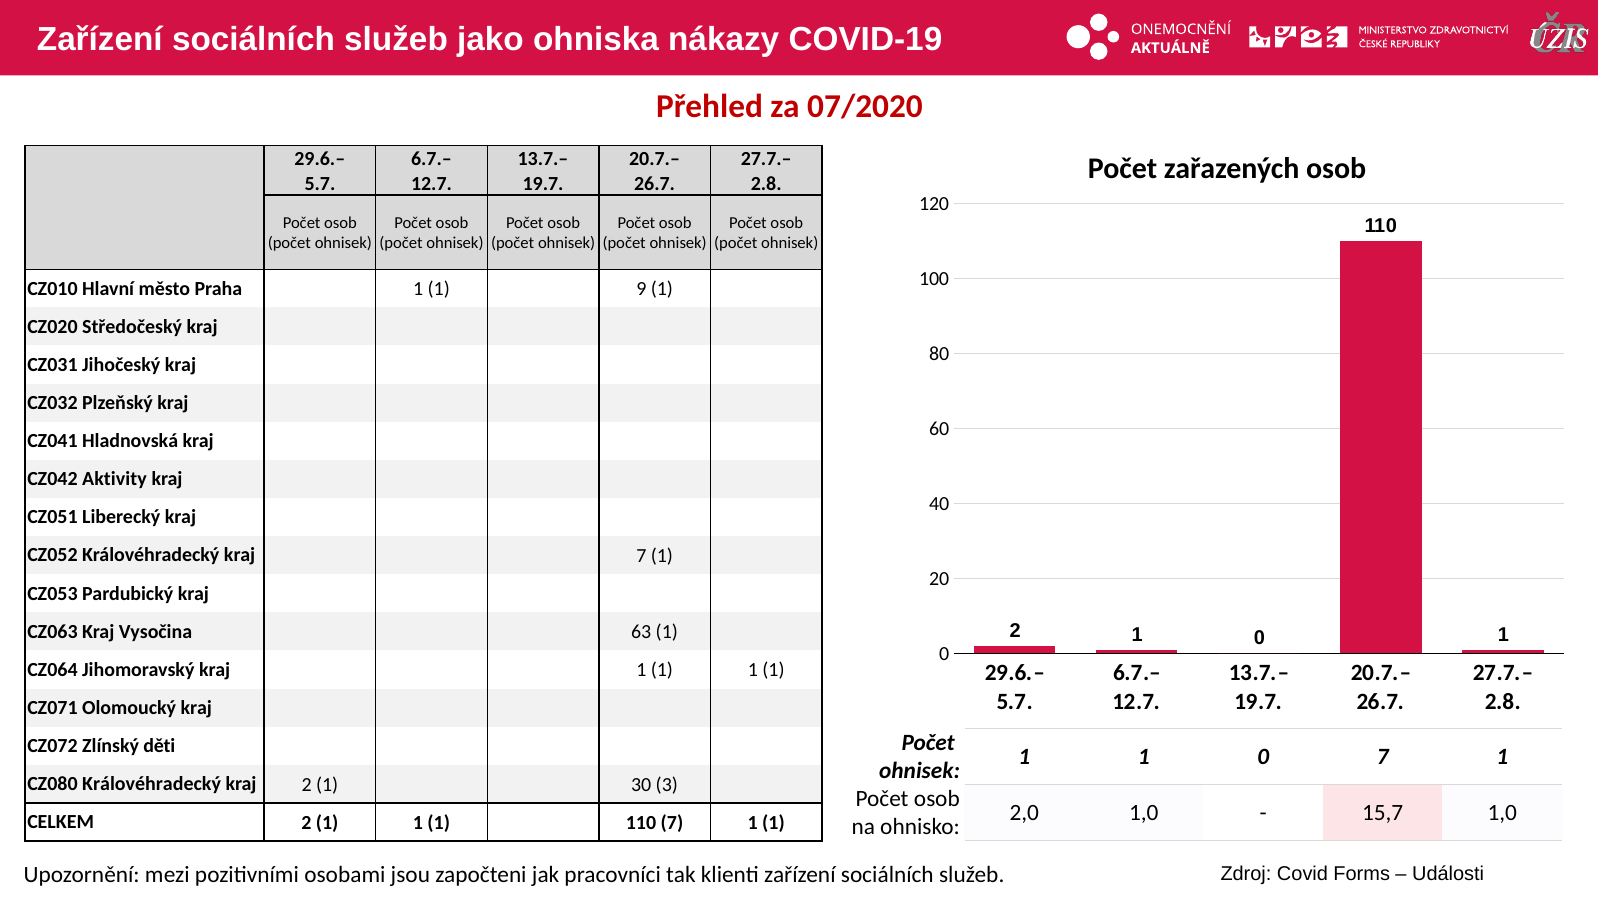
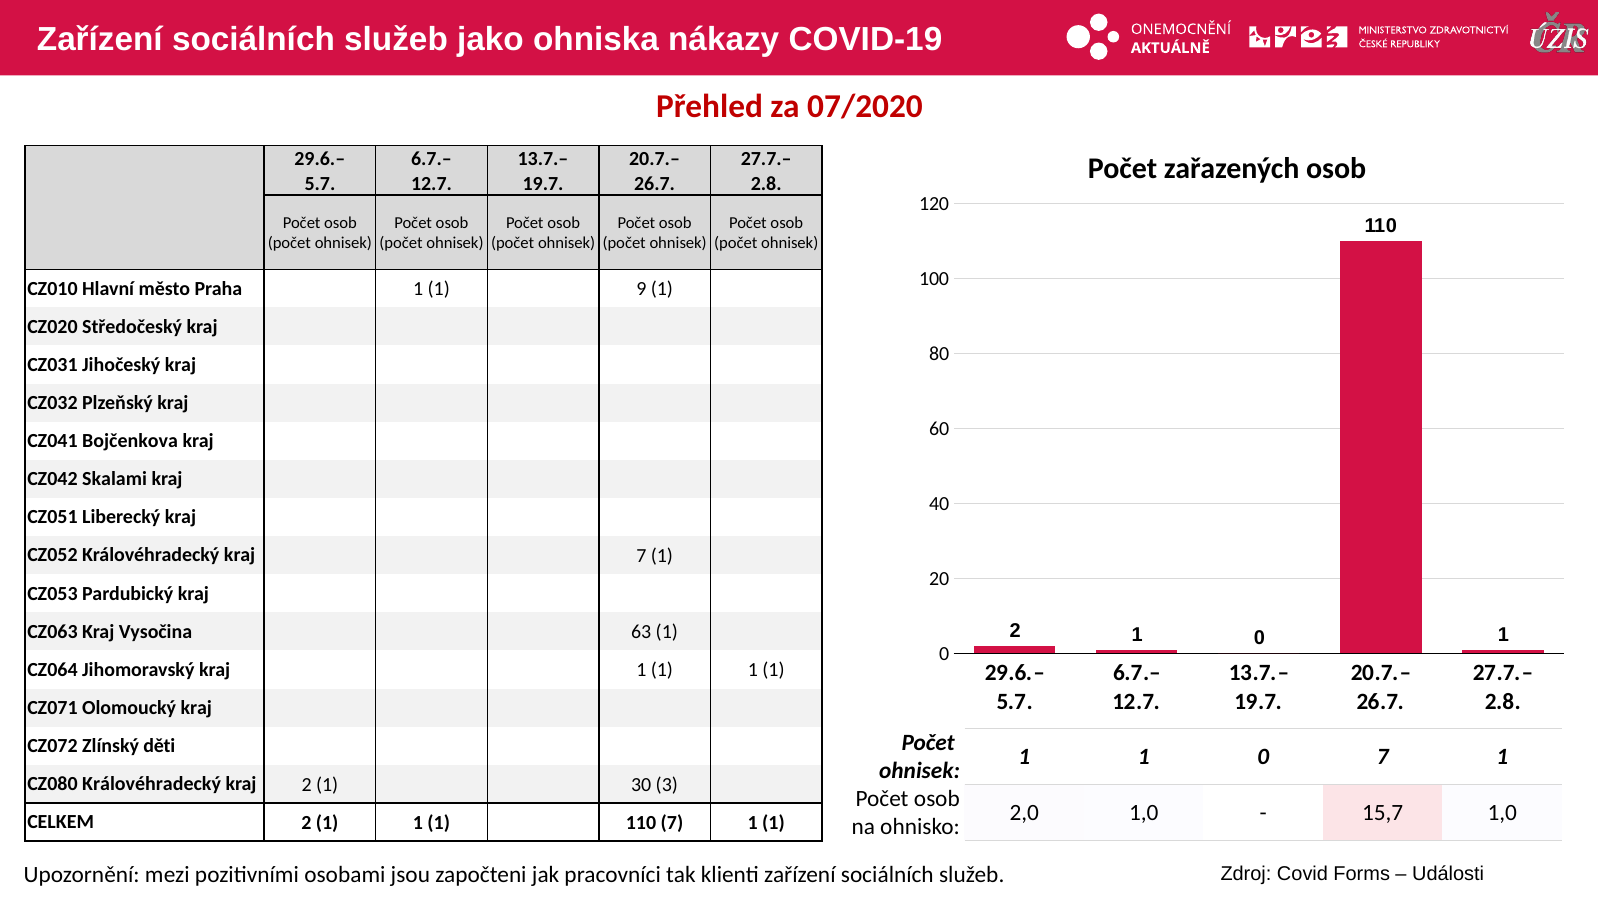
Hladnovská: Hladnovská -> Bojčenkova (130, 441)
Aktivity: Aktivity -> Skalami (115, 479)
